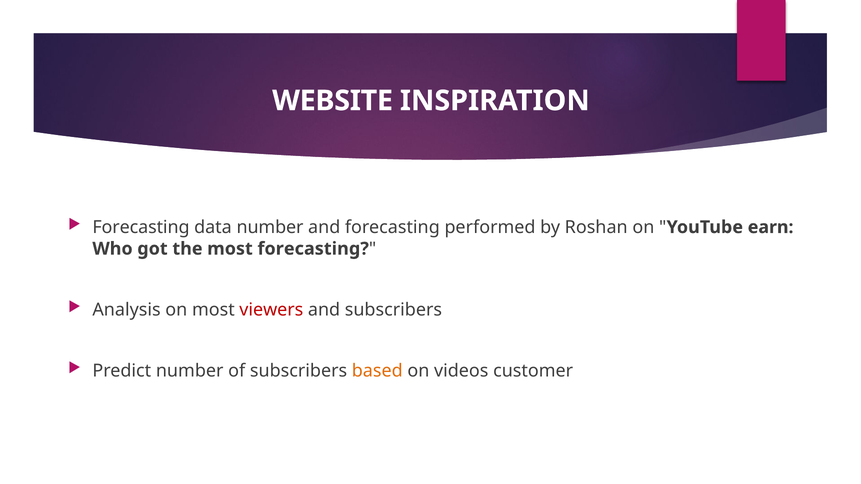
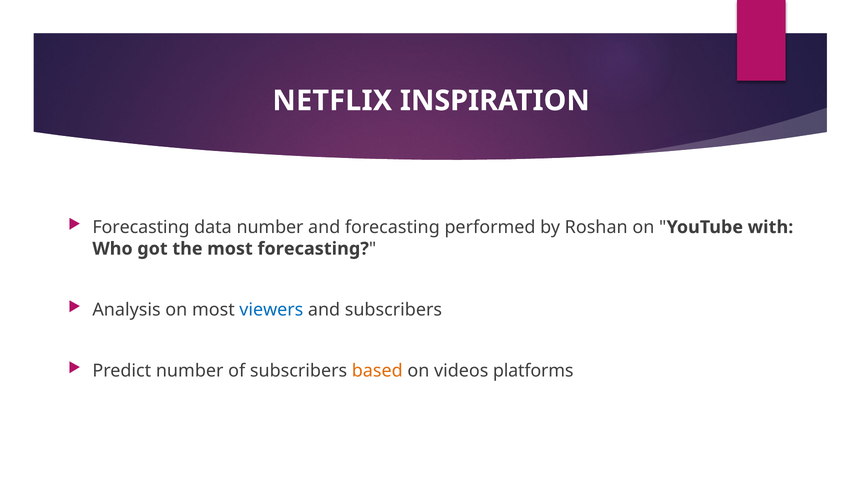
WEBSITE: WEBSITE -> NETFLIX (332, 101)
earn: earn -> with (771, 227)
viewers colour: red -> blue (271, 310)
customer: customer -> platforms (533, 371)
